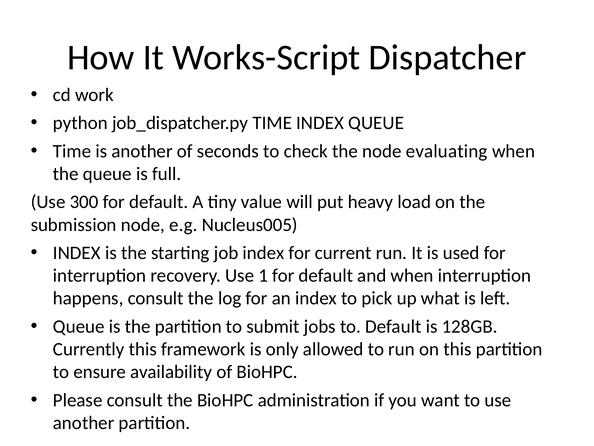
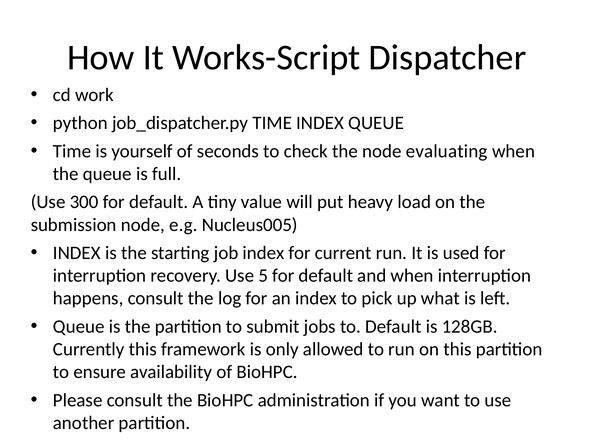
is another: another -> yourself (142, 151)
1: 1 -> 5 (263, 275)
